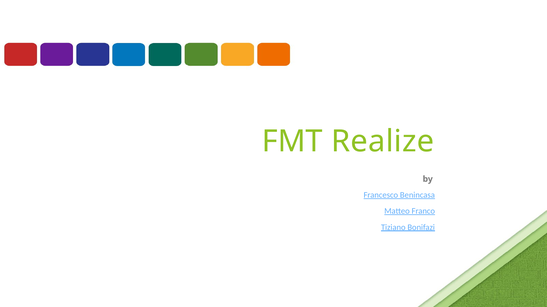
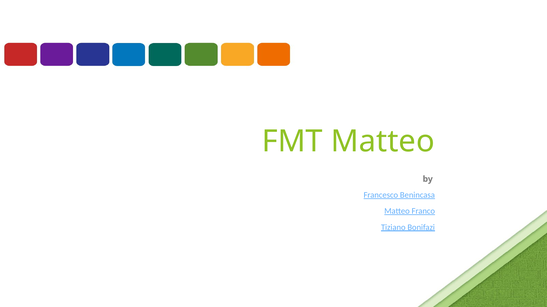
FMT Realize: Realize -> Matteo (383, 142)
